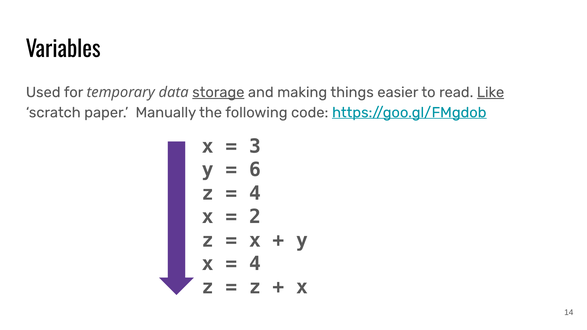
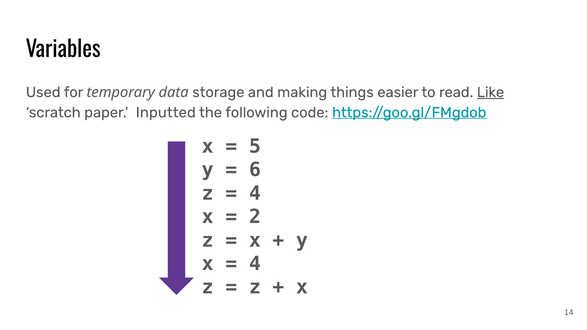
storage underline: present -> none (218, 92)
Manually: Manually -> Inputted (166, 113)
3: 3 -> 5 (255, 146)
